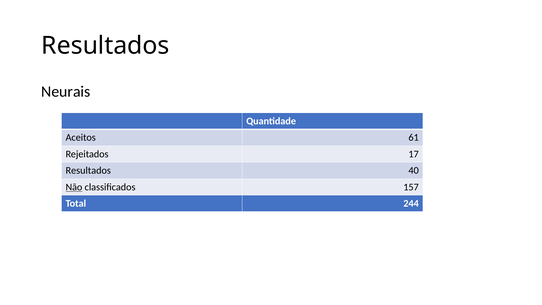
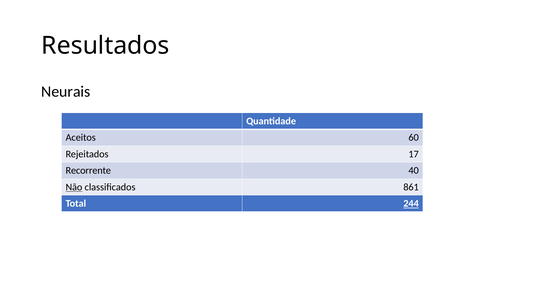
61: 61 -> 60 (414, 138)
Resultados: Resultados -> Recorrente (88, 171)
157: 157 -> 861 (411, 187)
244 underline: none -> present (411, 204)
